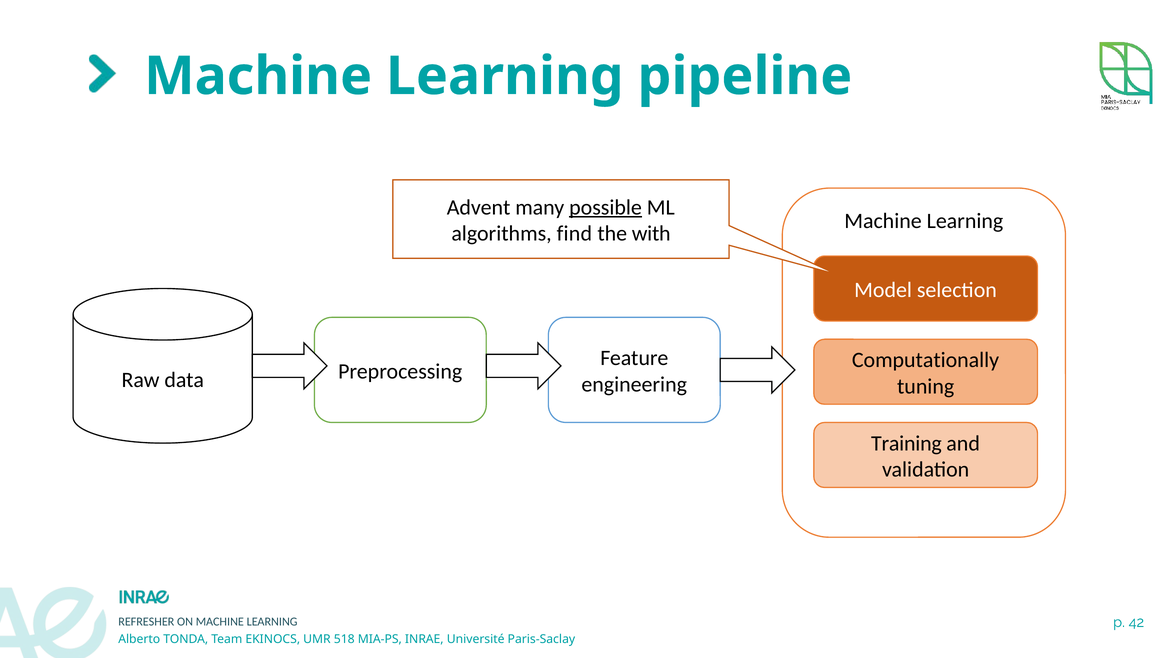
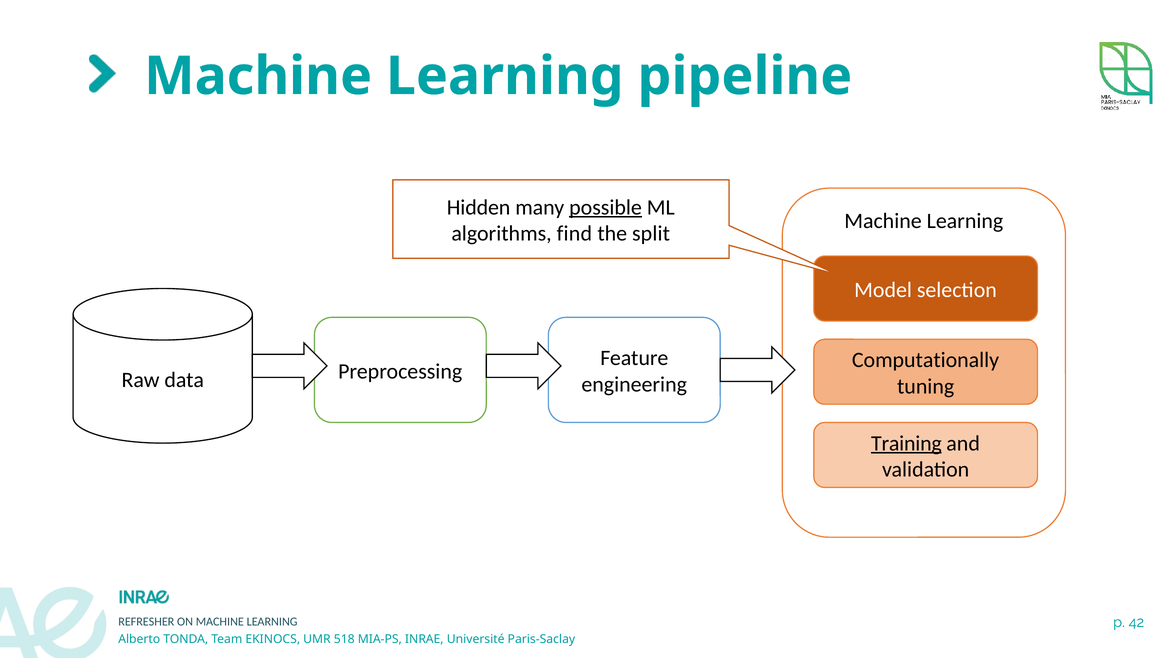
Advent: Advent -> Hidden (479, 207)
with: with -> split (651, 234)
Training underline: none -> present (906, 443)
